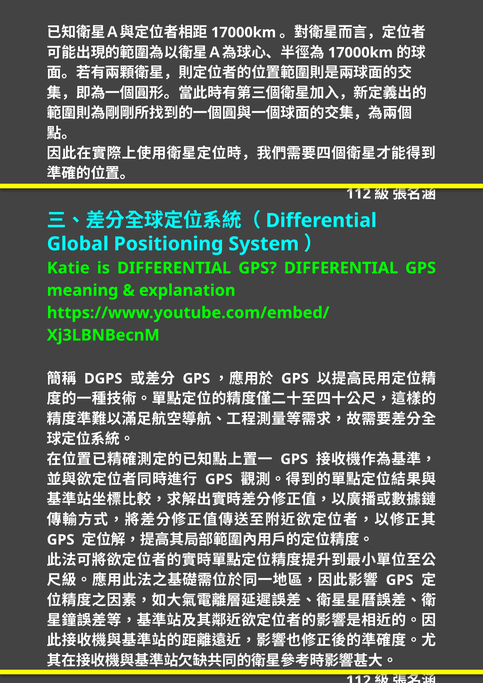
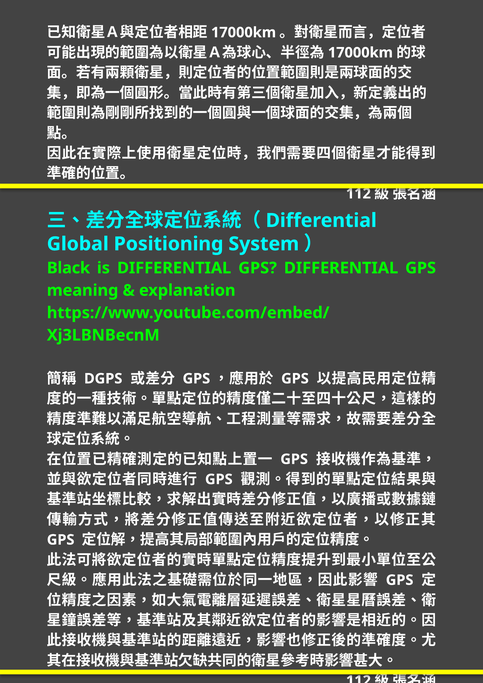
Katie: Katie -> Black (68, 268)
